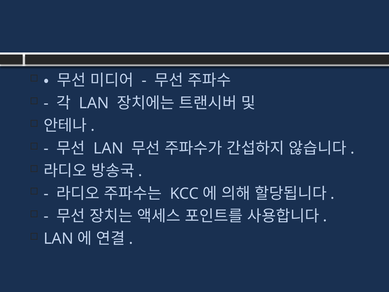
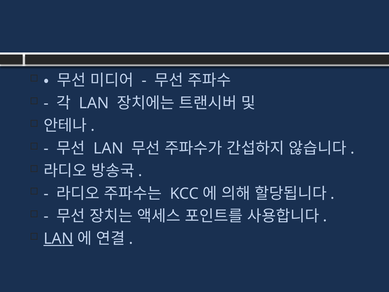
LAN underline: none -> present (59, 239)
